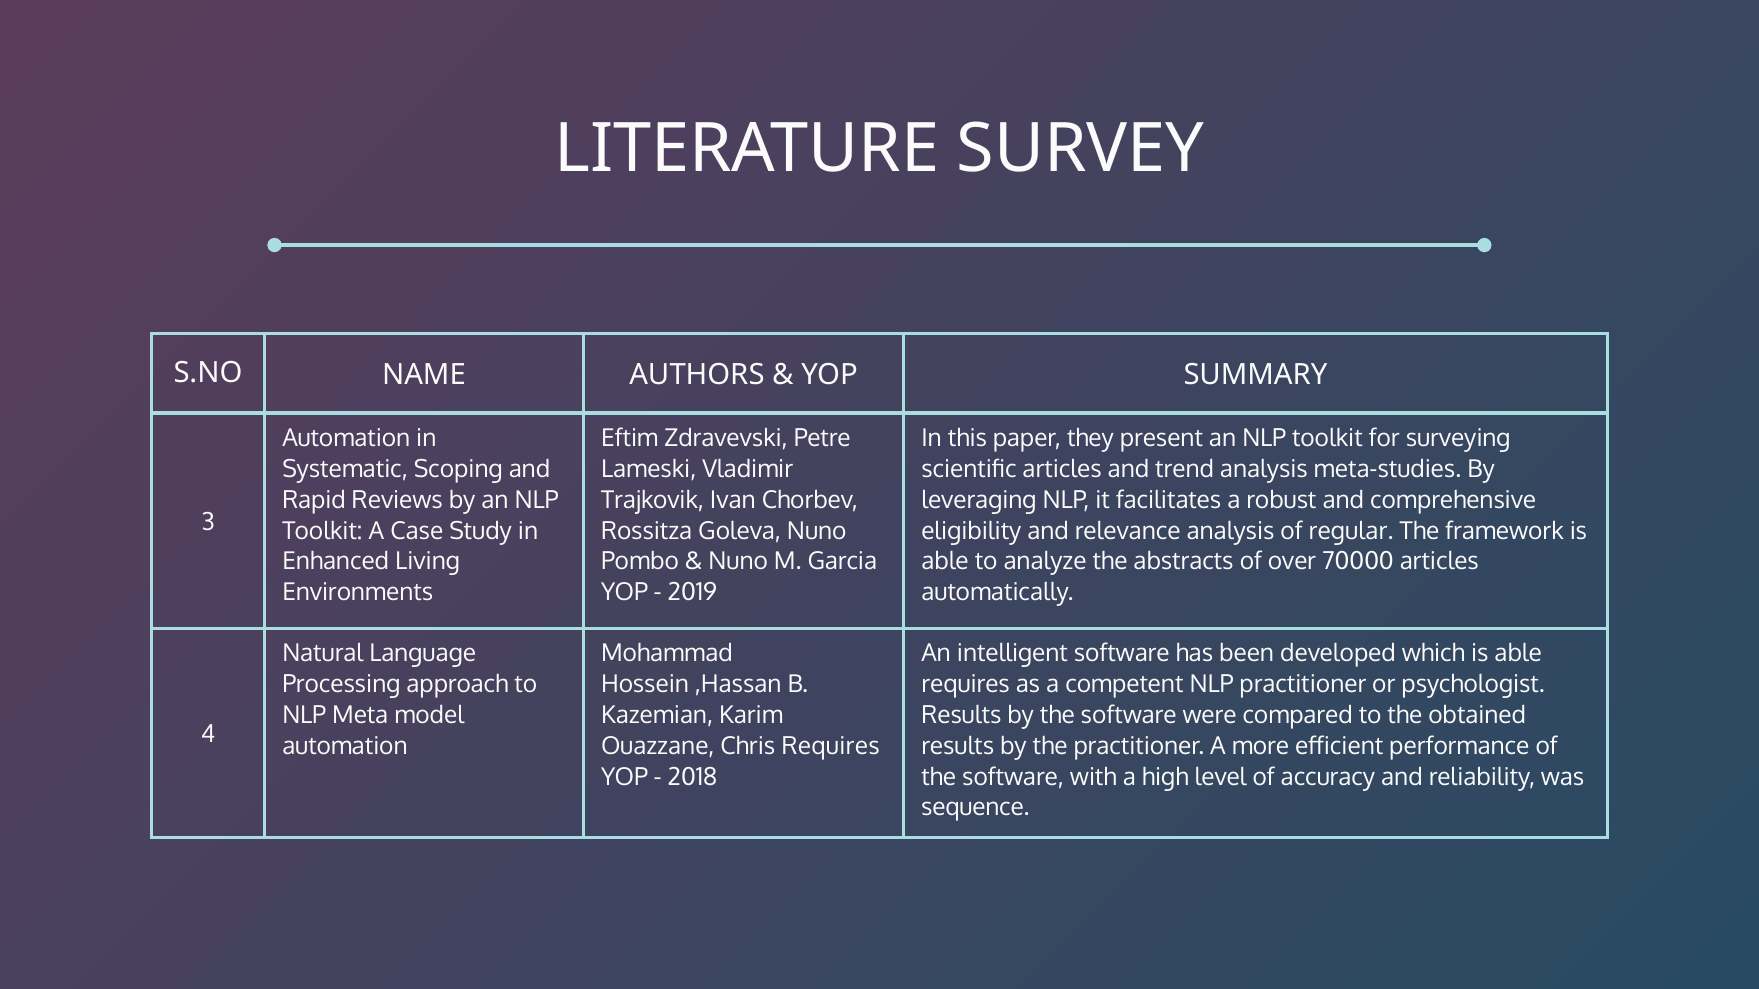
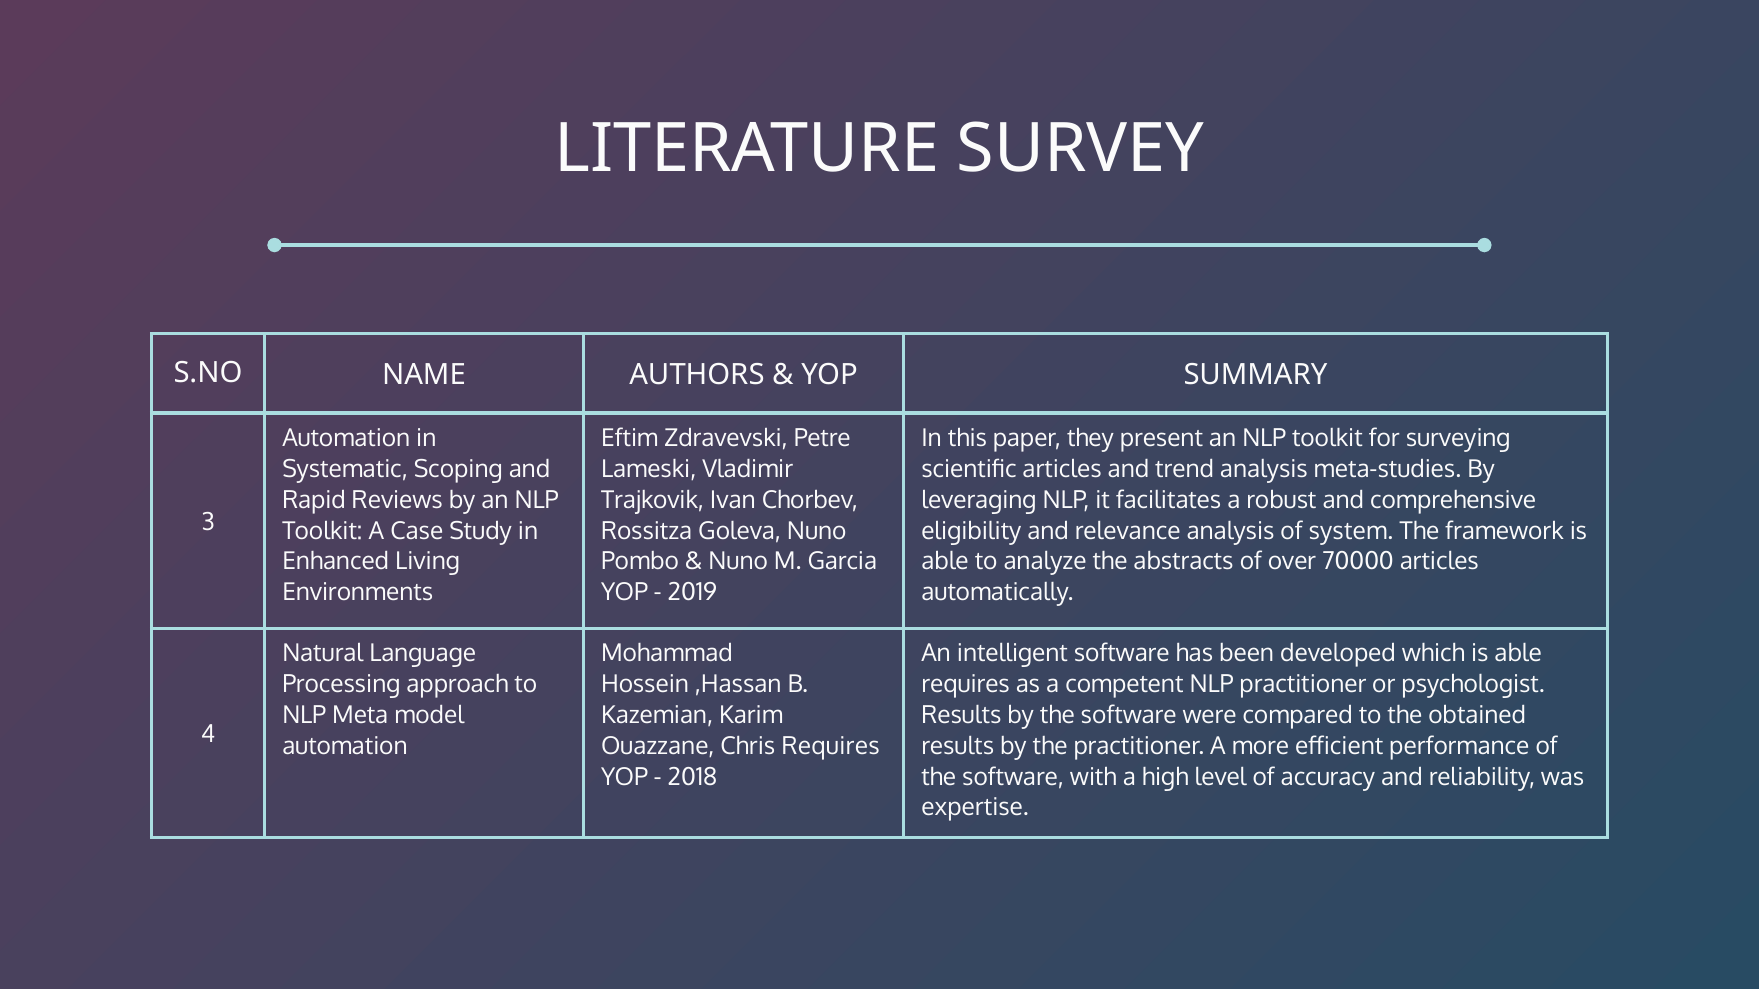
regular: regular -> system (1351, 531)
sequence: sequence -> expertise (975, 808)
